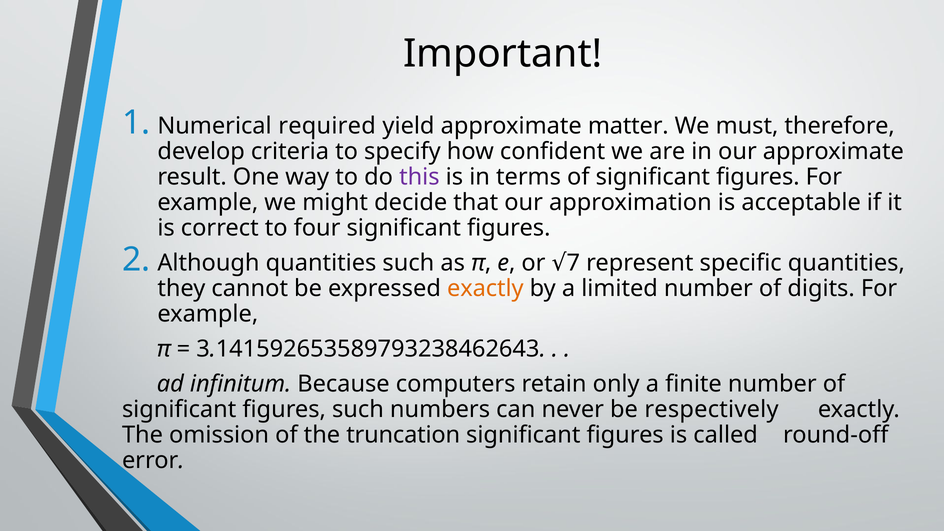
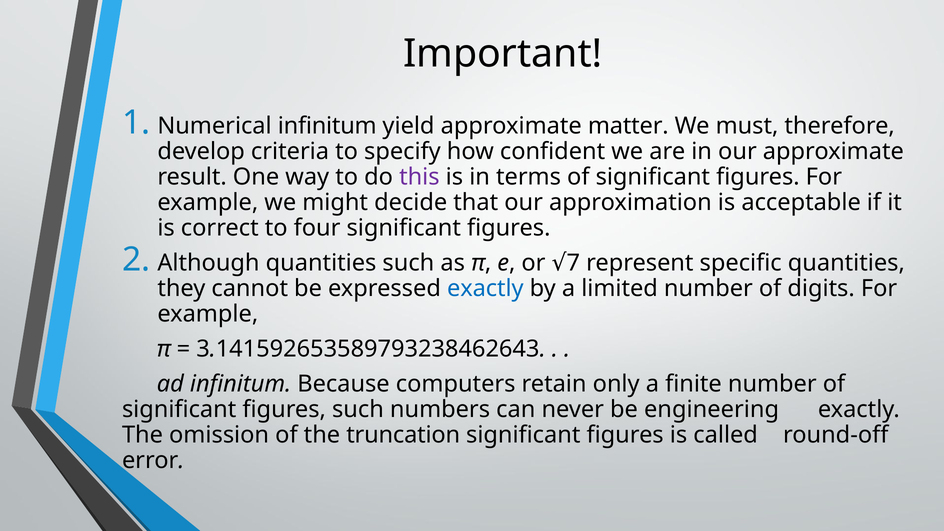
Numerical required: required -> infinitum (327, 126)
exactly colour: orange -> blue (485, 288)
respectively: respectively -> engineering (712, 409)
